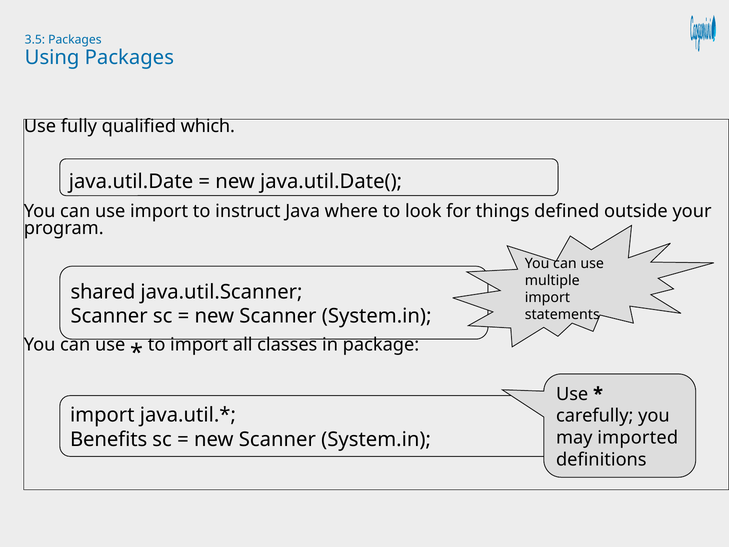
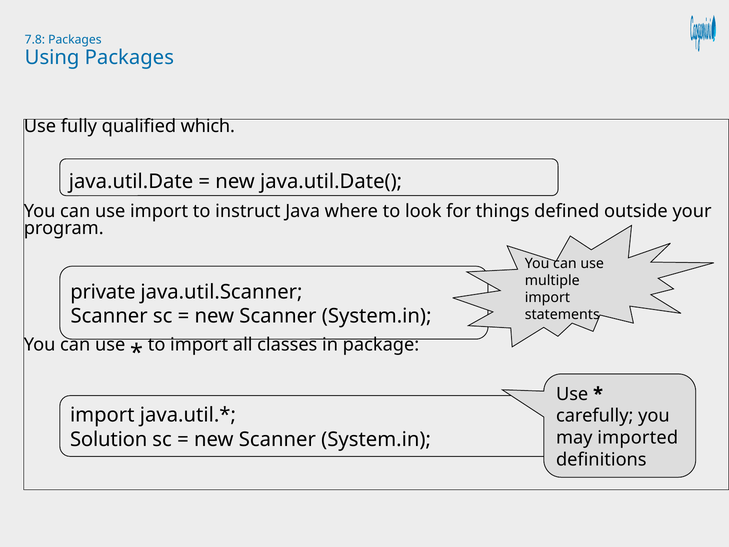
3.5: 3.5 -> 7.8 (35, 40)
shared: shared -> private (103, 292)
Benefits: Benefits -> Solution (109, 439)
